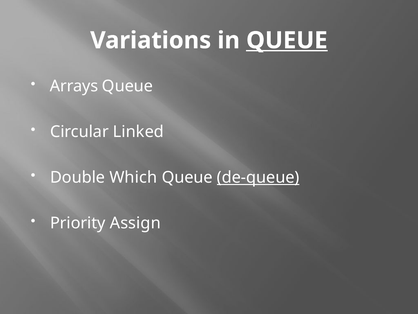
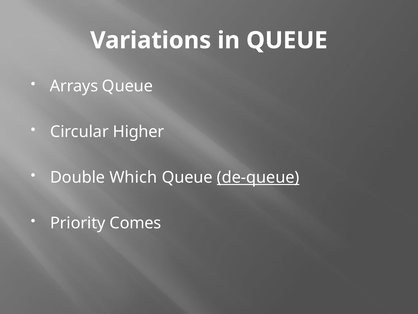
QUEUE underline: present -> none (287, 40)
Linked: Linked -> Higher (139, 132)
Assign: Assign -> Comes (135, 223)
